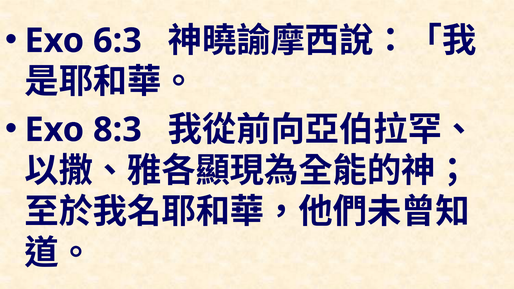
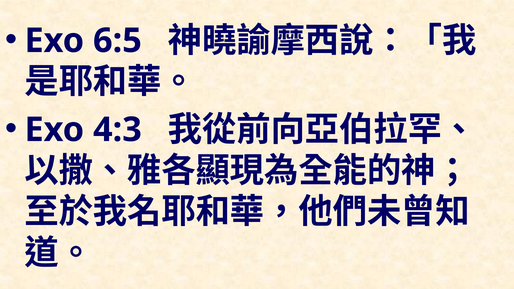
6:3: 6:3 -> 6:5 (117, 41)
8:3: 8:3 -> 4:3 (117, 130)
